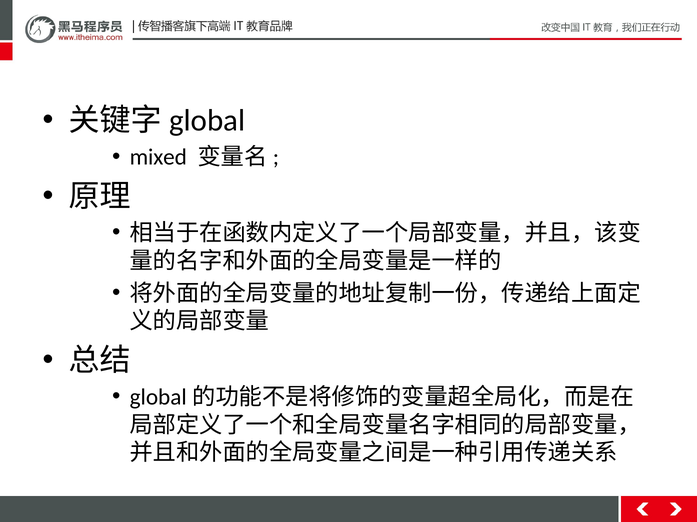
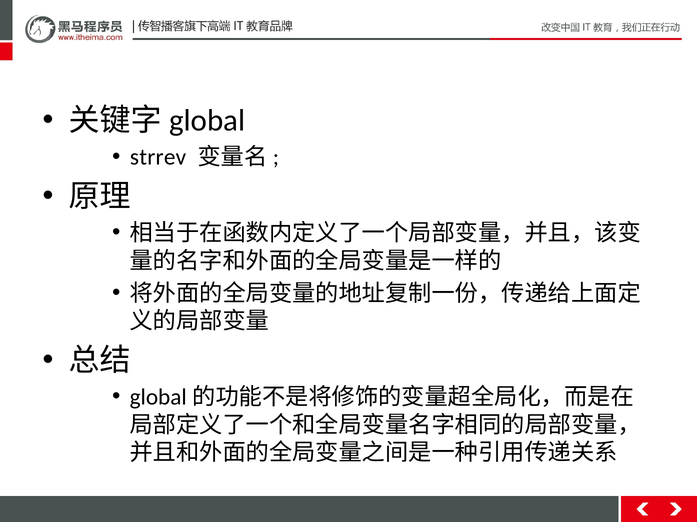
mixed: mixed -> strrev (158, 158)
